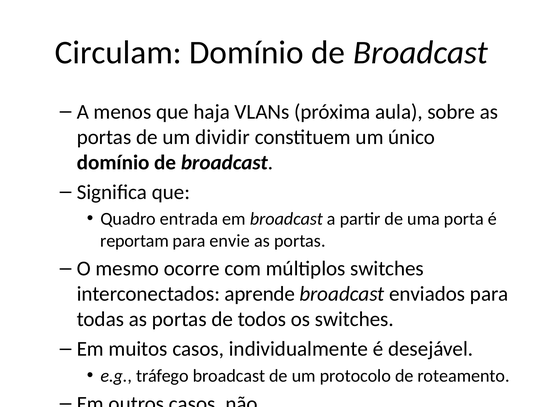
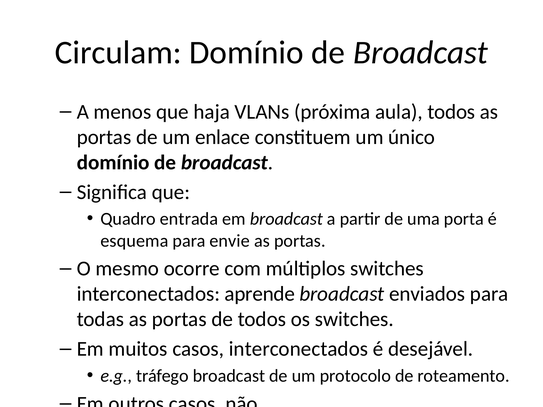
aula sobre: sobre -> todos (451, 112)
dividir: dividir -> enlace (223, 137)
reportam: reportam -> esquema (134, 241)
casos individualmente: individualmente -> interconectados (298, 349)
